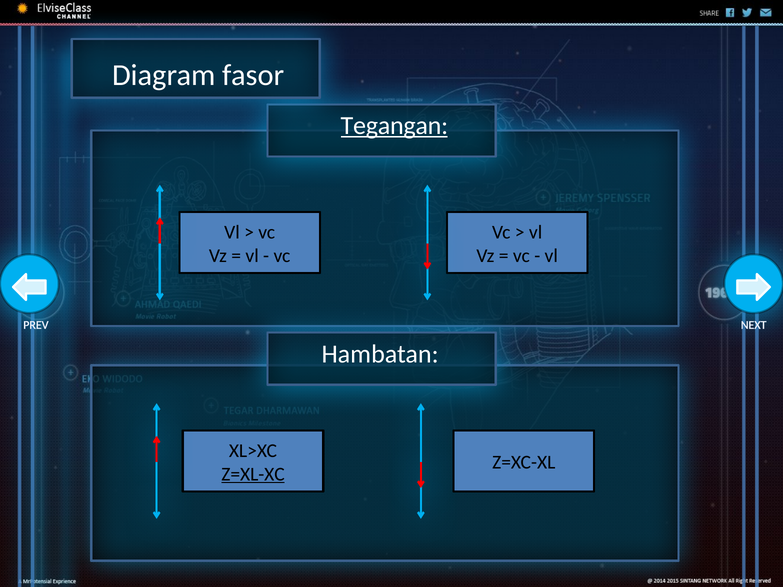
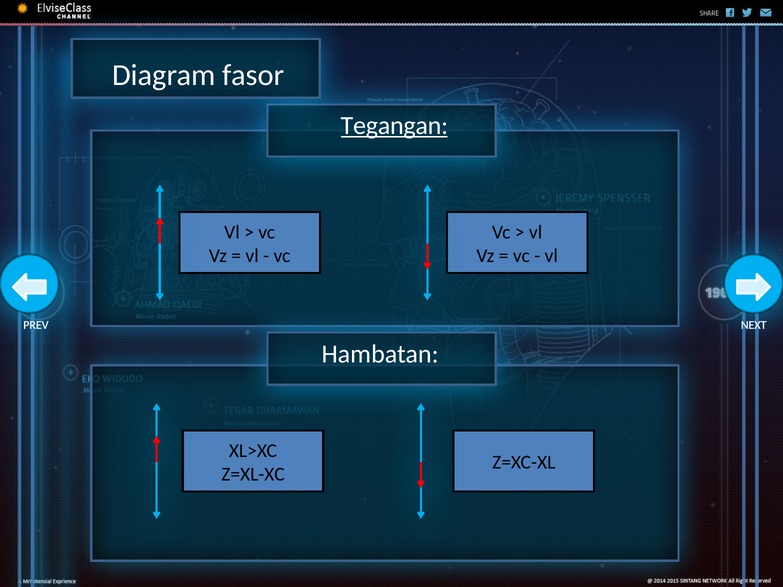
Z=XL-XC underline: present -> none (253, 474)
